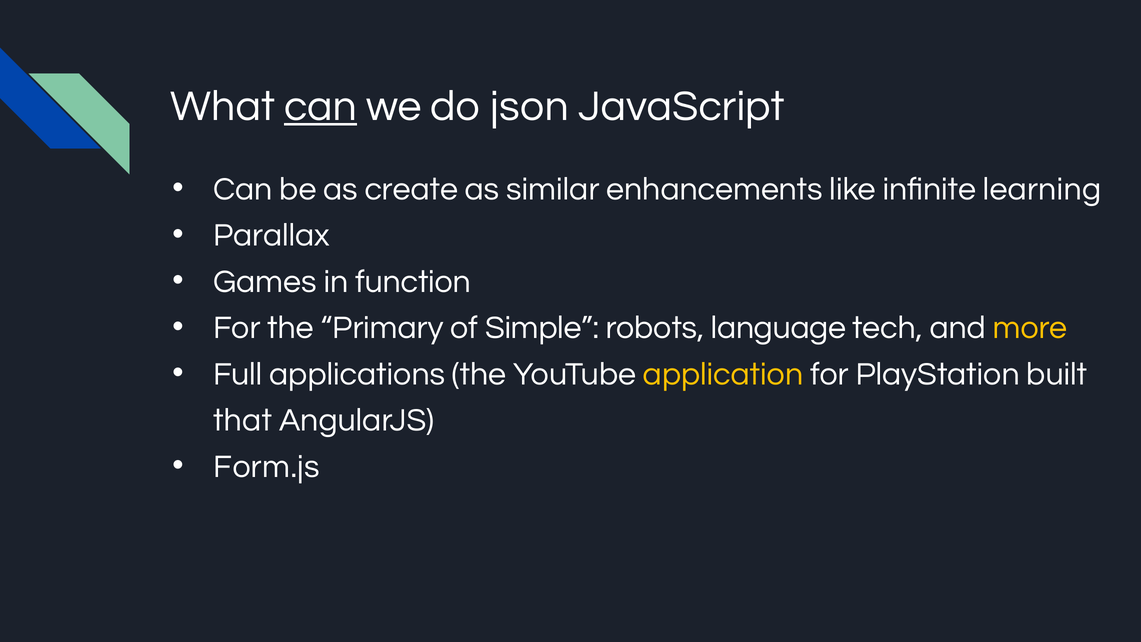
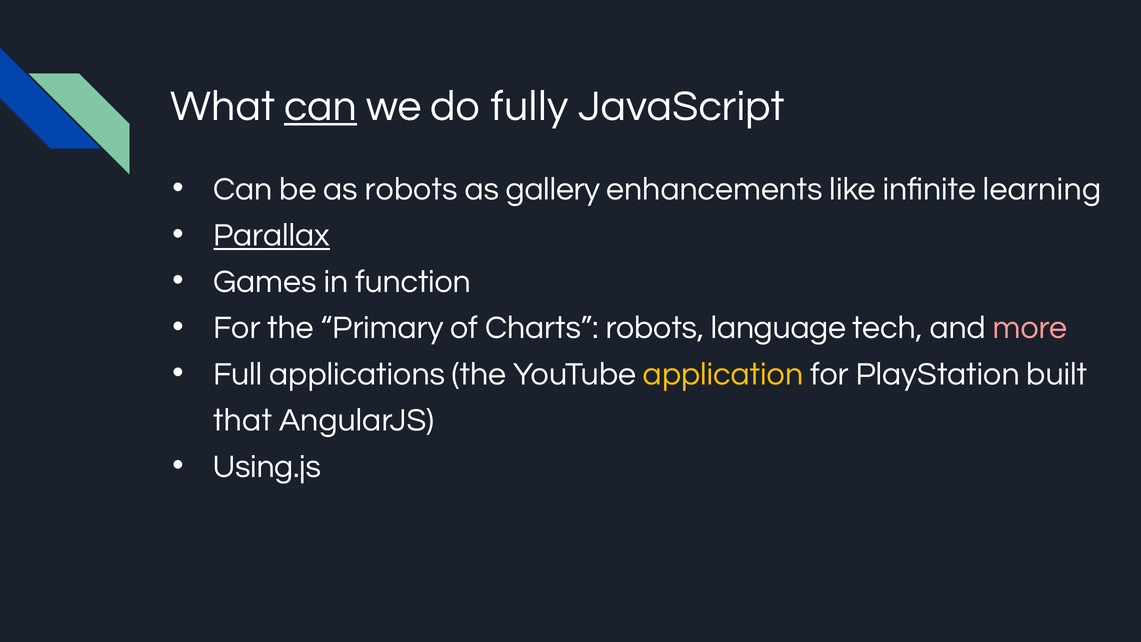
json: json -> fully (530, 106)
as create: create -> robots (411, 189)
similar: similar -> gallery (553, 189)
Parallax underline: none -> present (272, 235)
Simple: Simple -> Charts (542, 328)
more colour: yellow -> pink (1030, 328)
Form.js: Form.js -> Using.js (267, 466)
